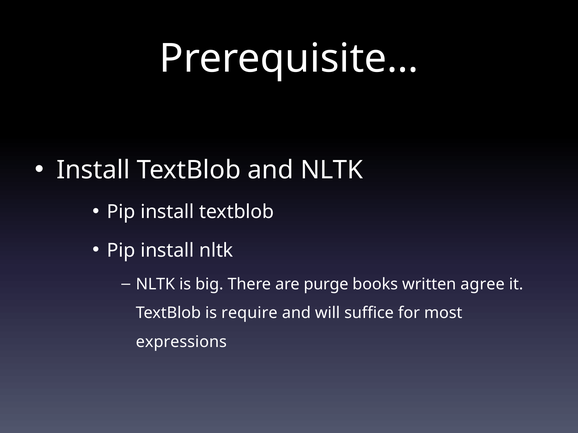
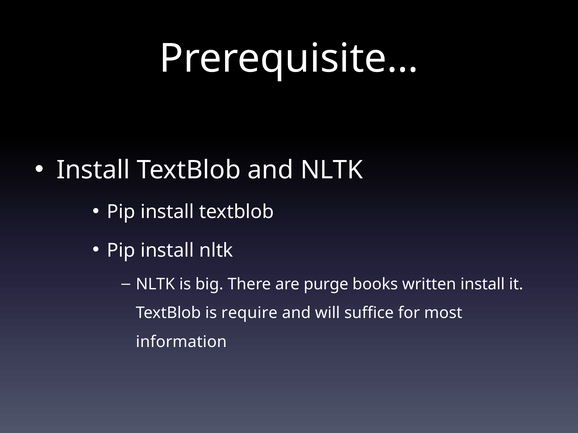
written agree: agree -> install (483, 284)
expressions: expressions -> information (181, 342)
